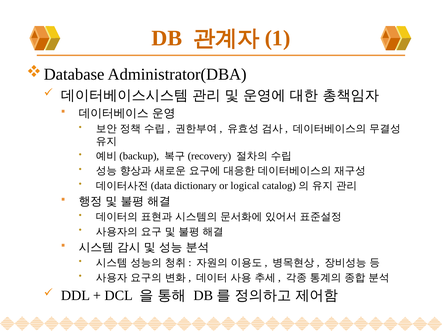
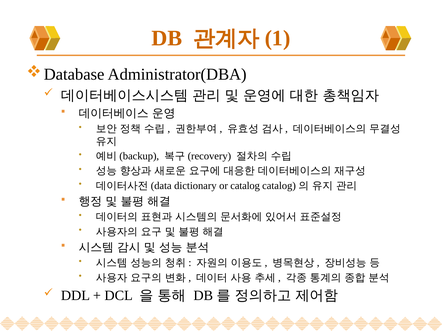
or logical: logical -> catalog (245, 185)
